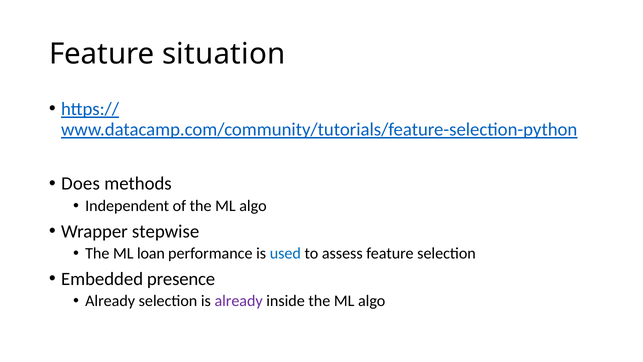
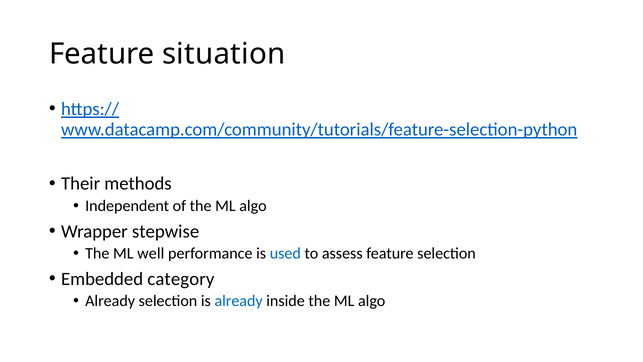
Does: Does -> Their (81, 184)
loan: loan -> well (151, 253)
presence: presence -> category (181, 279)
already colour: purple -> blue (239, 301)
